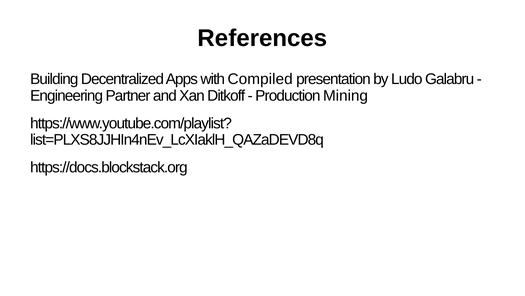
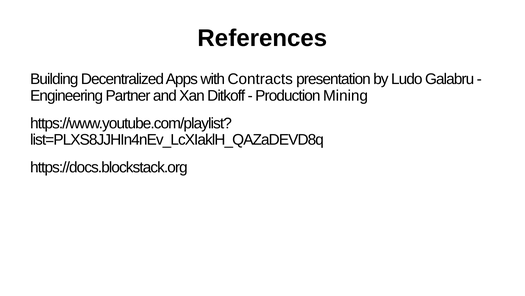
Compiled: Compiled -> Contracts (260, 79)
